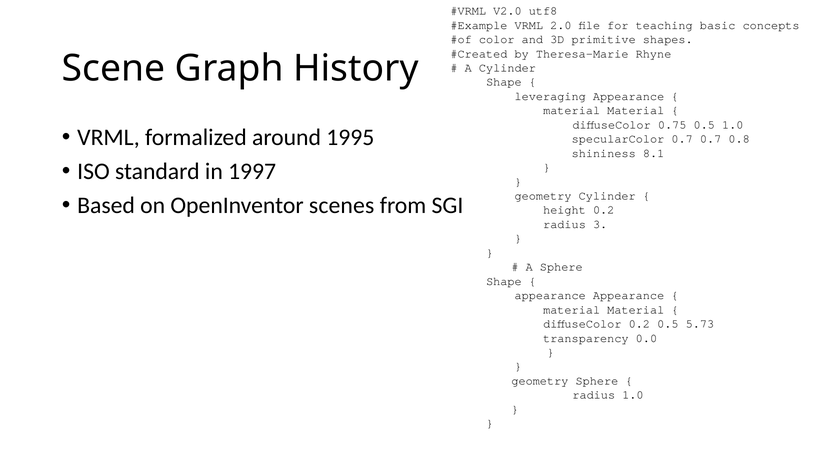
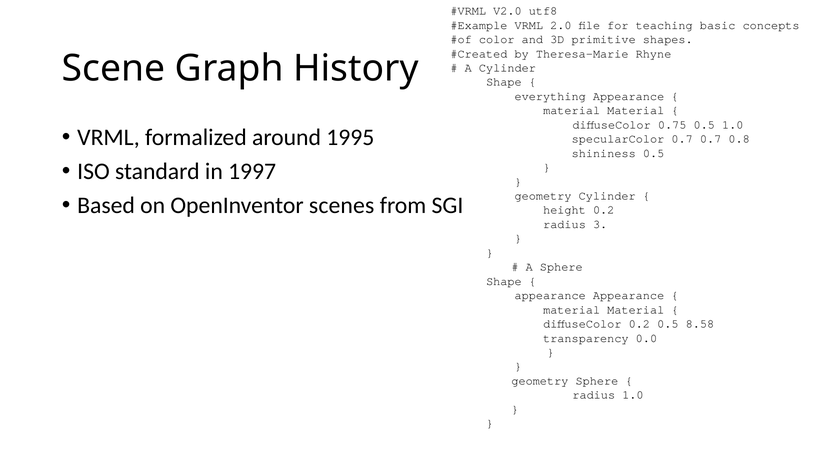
leveraging: leveraging -> everything (550, 96)
shininess 8.1: 8.1 -> 0.5 (654, 153)
5.73: 5.73 -> 8.58 (700, 324)
